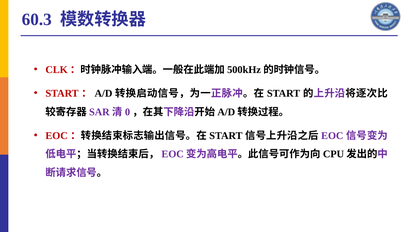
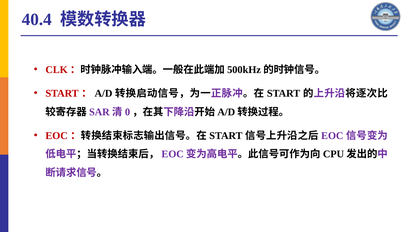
60.3: 60.3 -> 40.4 (37, 20)
